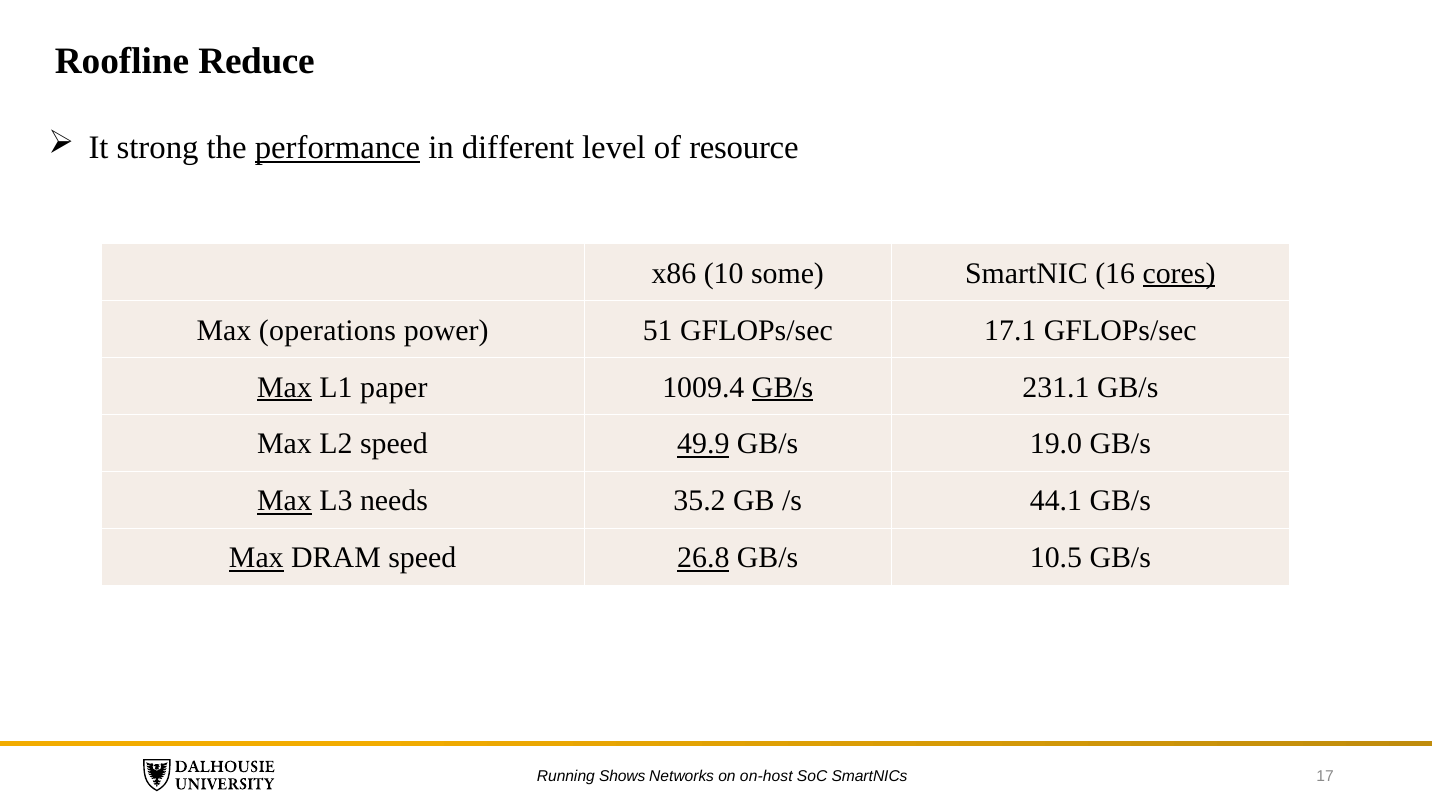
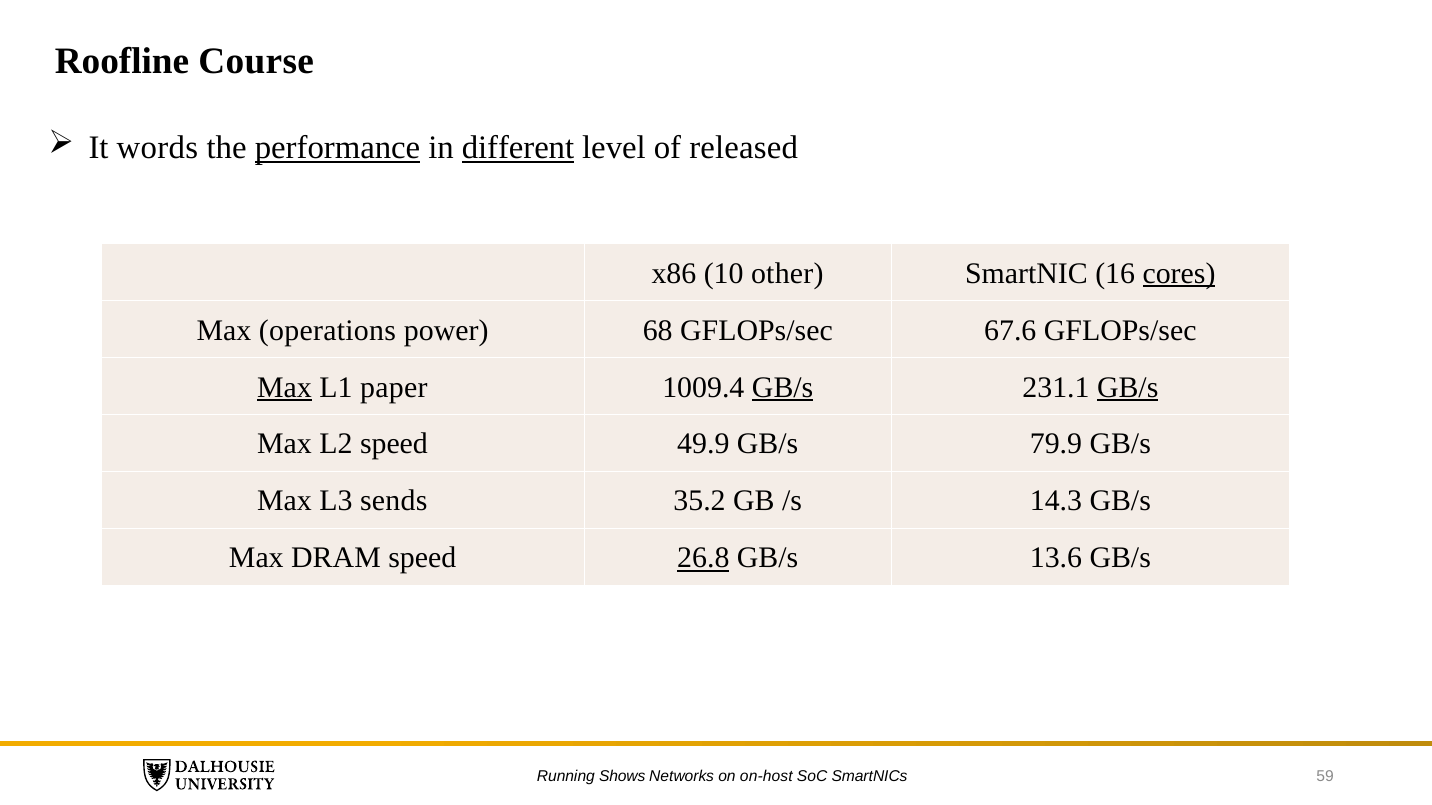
Reduce: Reduce -> Course (256, 62)
strong: strong -> words (157, 148)
different underline: none -> present (518, 148)
resource: resource -> released (744, 148)
some: some -> other (787, 273)
51: 51 -> 68 (658, 330)
17.1: 17.1 -> 67.6 (1010, 330)
GB/s underline: none -> present (1128, 387)
49.9 underline: present -> none (703, 444)
19.0: 19.0 -> 79.9 (1056, 444)
Max underline: present -> none (285, 501)
needs: needs -> sends (394, 501)
44.1: 44.1 -> 14.3 (1056, 501)
Max underline: present -> none (256, 558)
10.5: 10.5 -> 13.6 (1056, 558)
17: 17 -> 59 (1325, 777)
